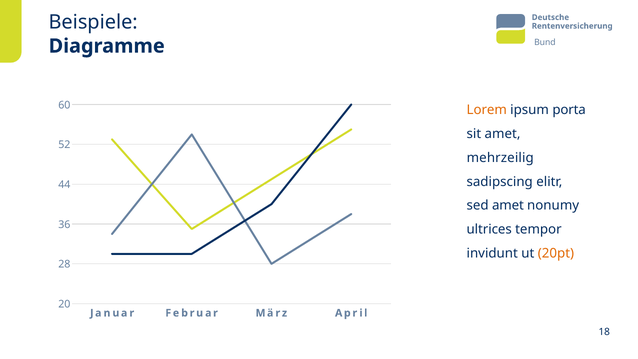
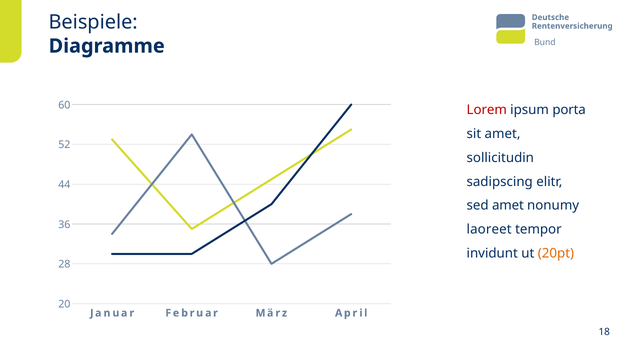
Lorem colour: orange -> red (487, 110)
mehrzeilig: mehrzeilig -> sollicitudin (500, 158)
ultrices: ultrices -> laoreet (489, 229)
